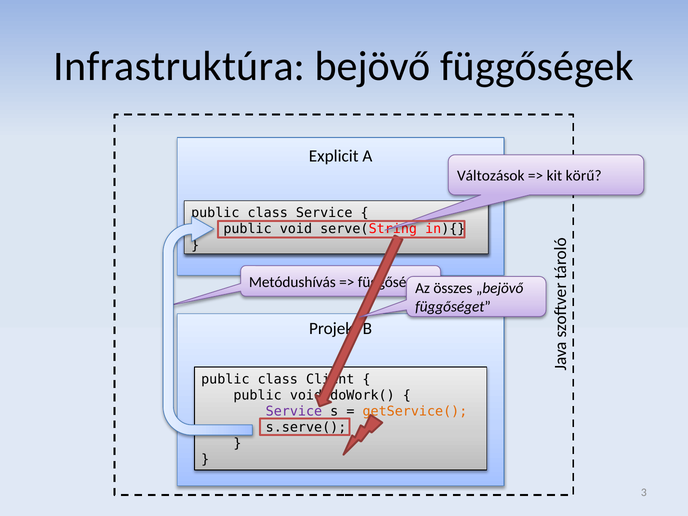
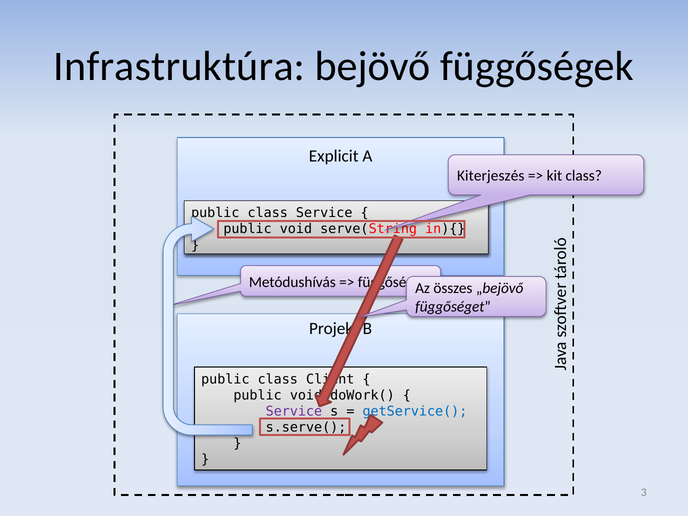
Változások: Változások -> Kiterjeszés (491, 176)
kit körű: körű -> class (584, 176)
getService( colour: orange -> blue (415, 411)
